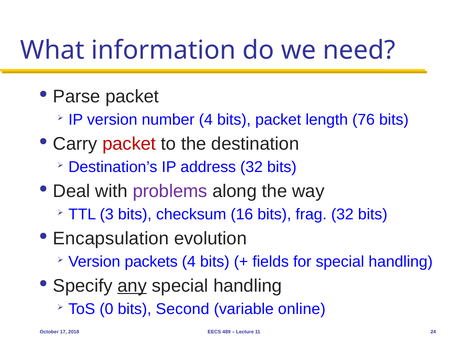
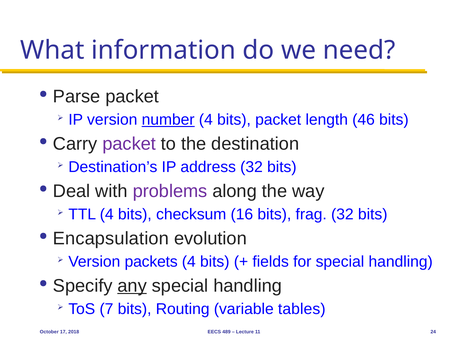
number underline: none -> present (168, 120)
76: 76 -> 46 (364, 120)
packet colour: red -> purple (129, 144)
TTL 3: 3 -> 4 (107, 214)
0: 0 -> 7 (106, 309)
Second: Second -> Routing (183, 309)
online: online -> tables (302, 309)
